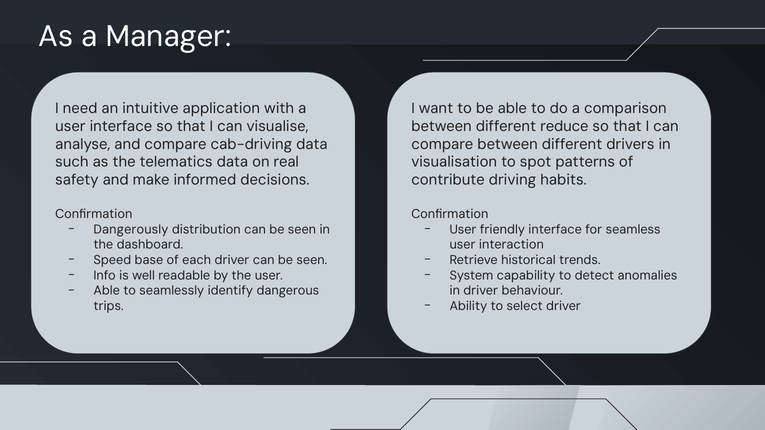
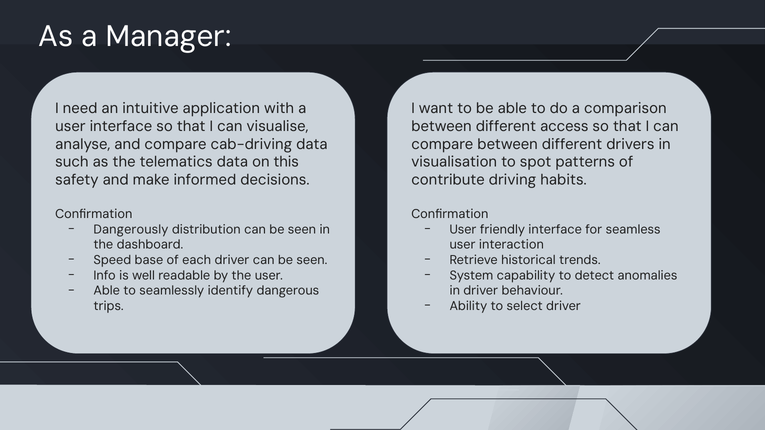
reduce: reduce -> access (564, 126)
real: real -> this (286, 162)
